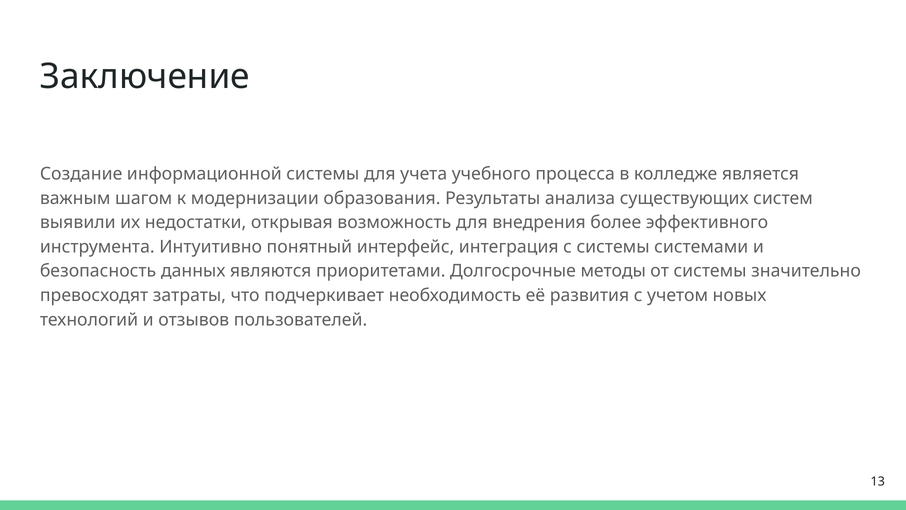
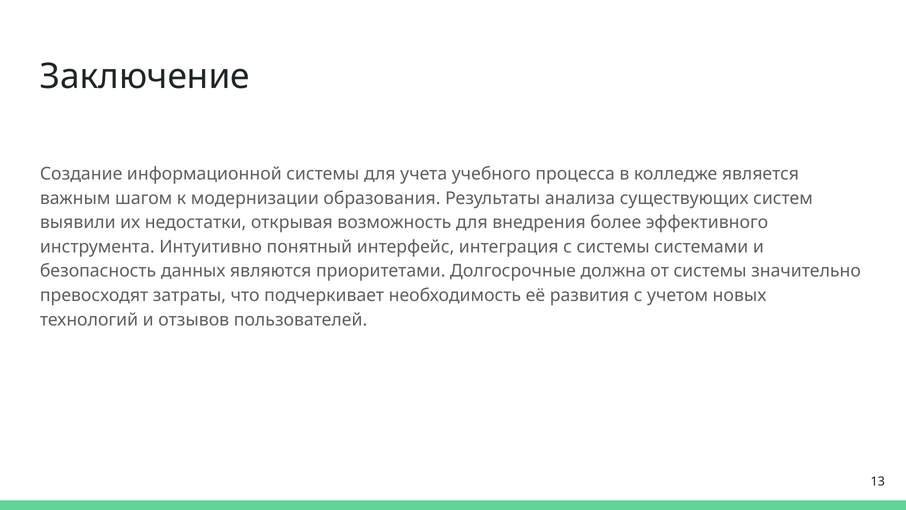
методы: методы -> должна (613, 271)
